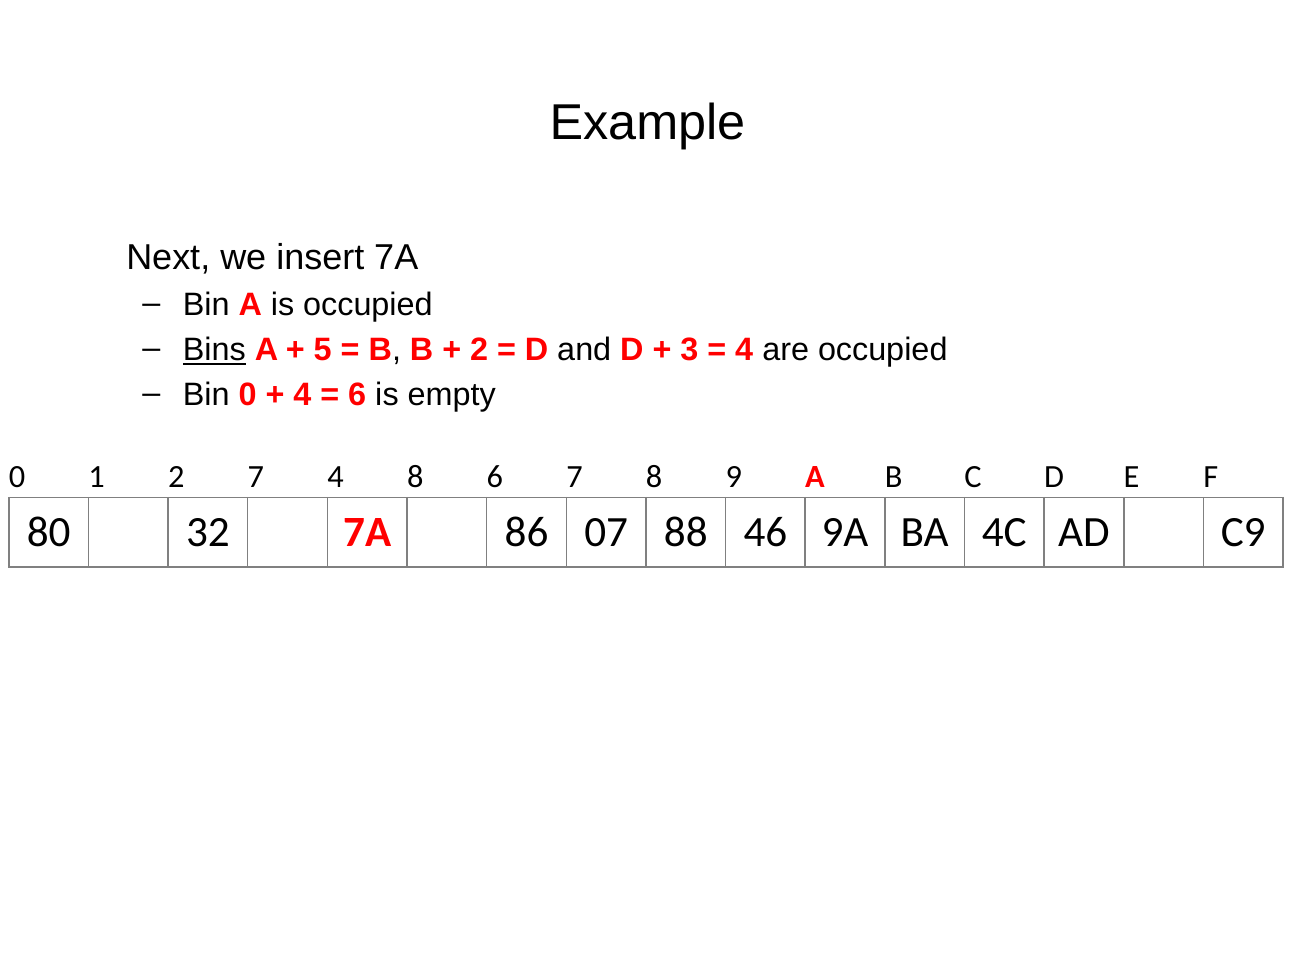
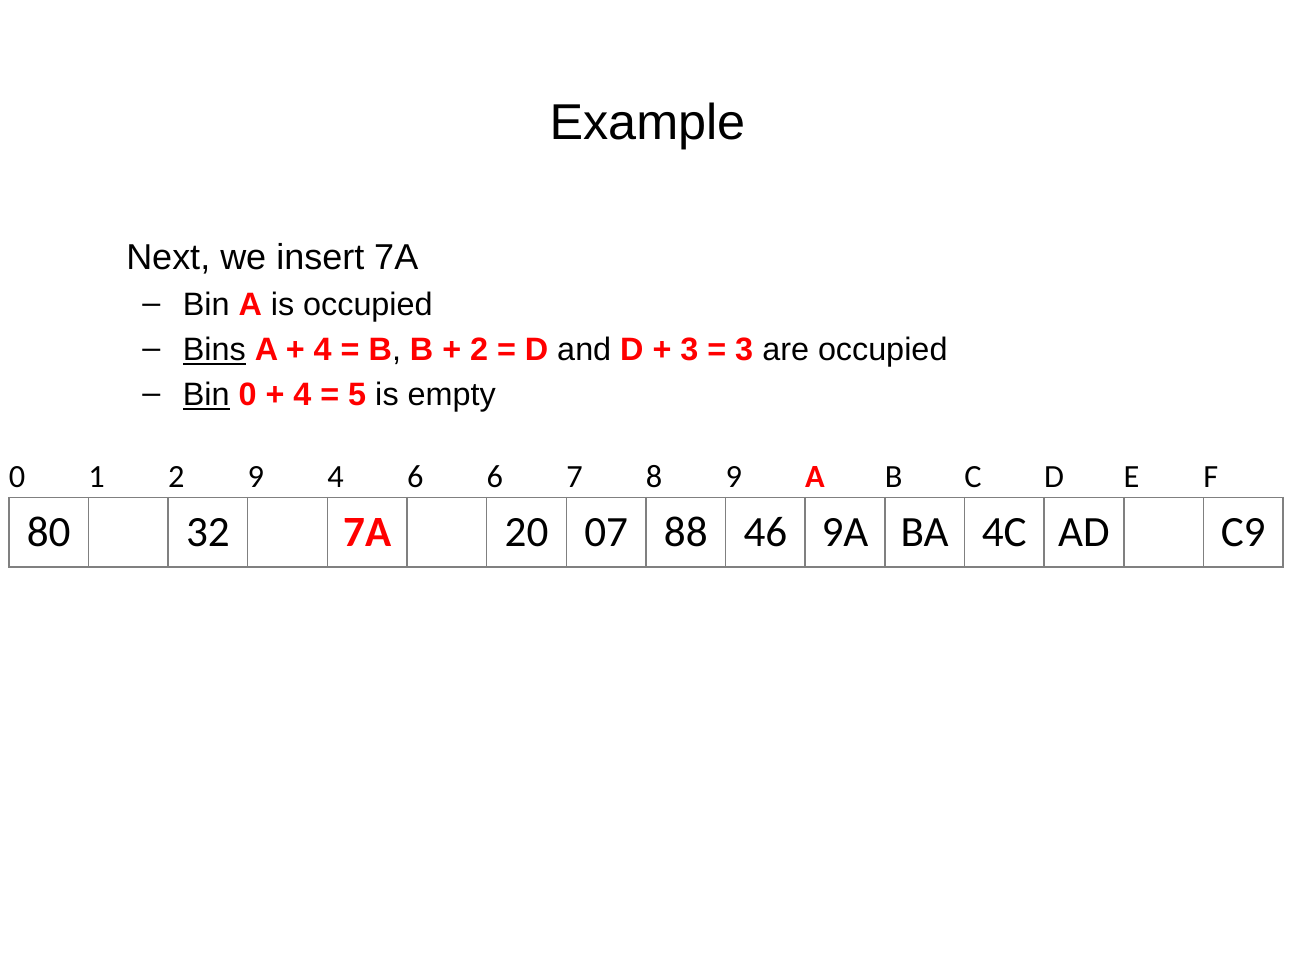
5: 5 -> 4 (323, 350)
4: 4 -> 3 (744, 350)
Bin underline: none -> present (206, 395)
6: 6 -> 5 (357, 395)
2 7: 7 -> 9 (256, 477)
4 8: 8 -> 6 (415, 477)
86: 86 -> 20 (527, 533)
